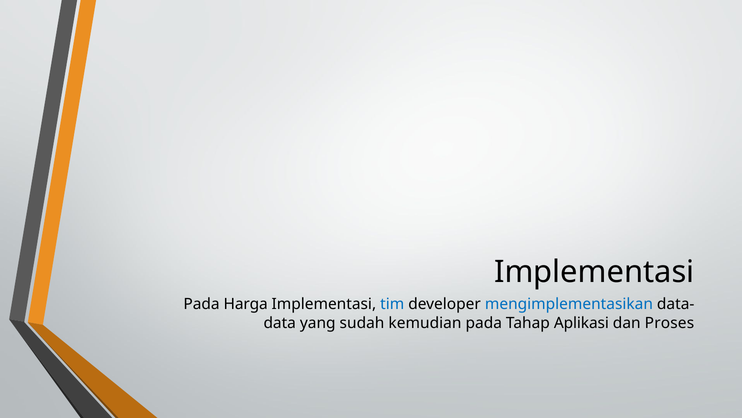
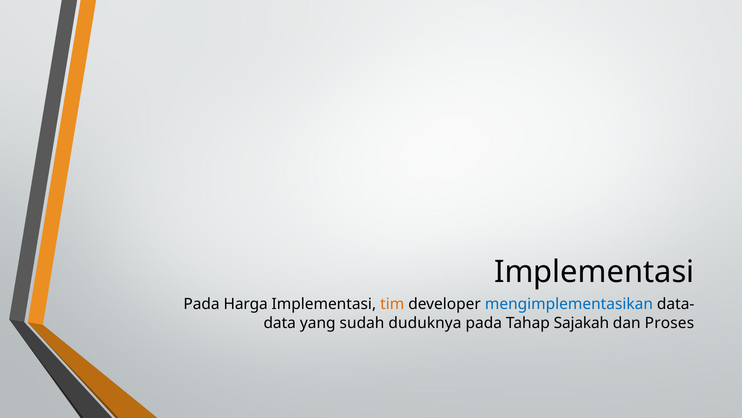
tim colour: blue -> orange (392, 304)
kemudian: kemudian -> duduknya (425, 322)
Aplikasi: Aplikasi -> Sajakah (581, 322)
